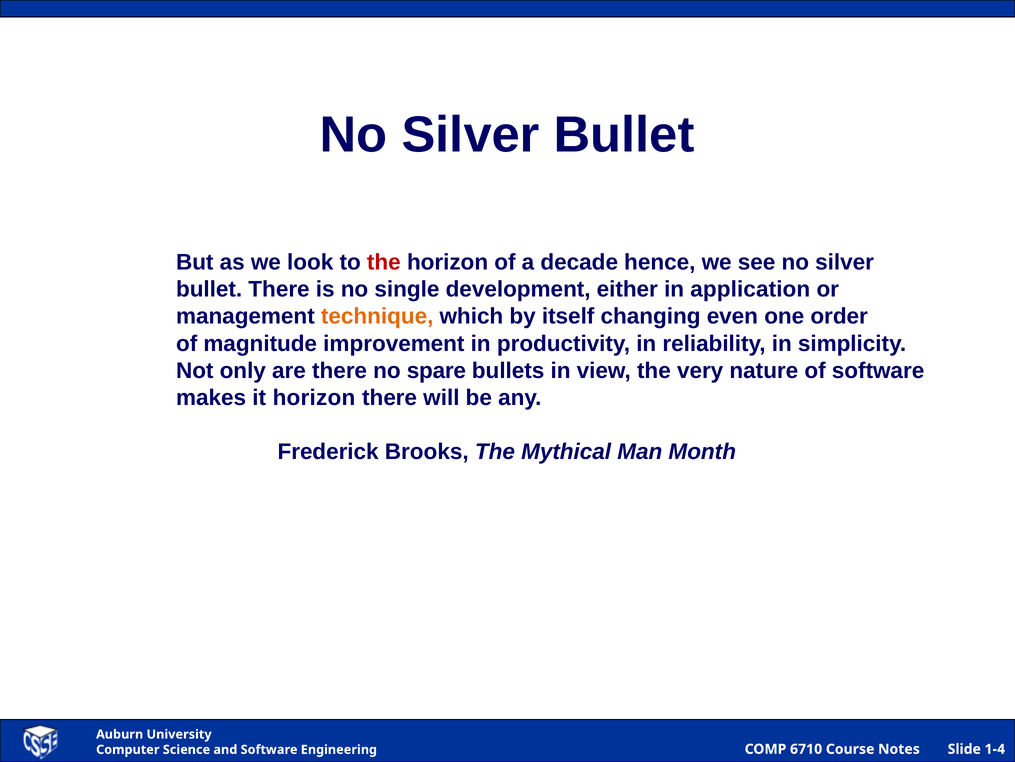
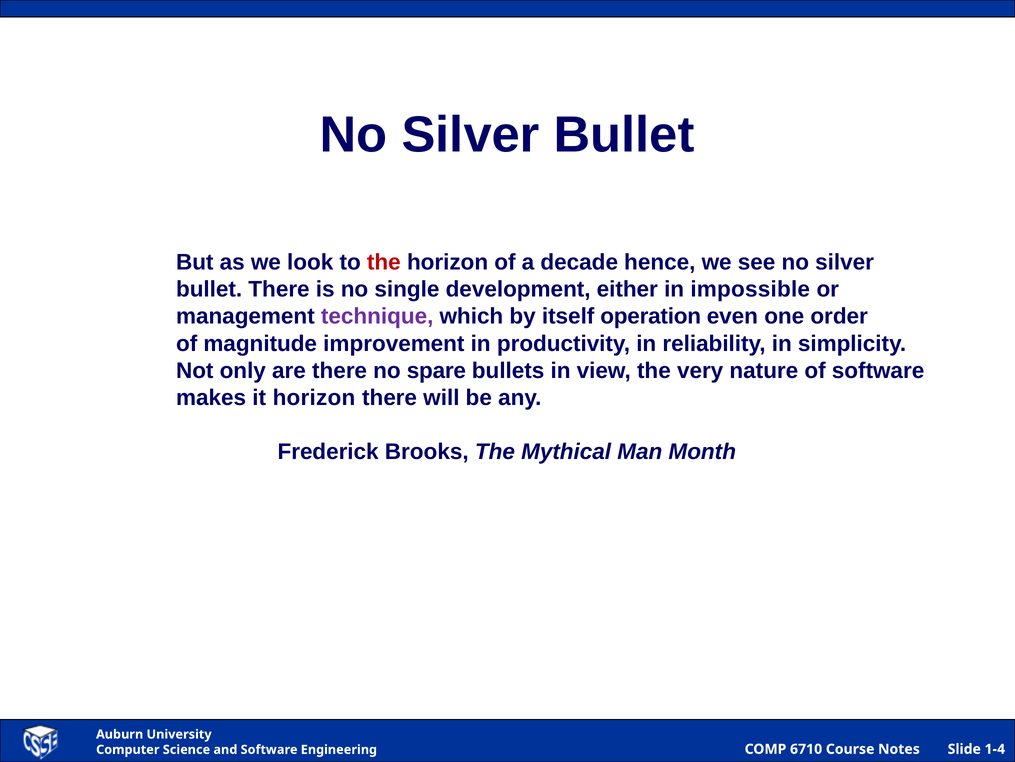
application: application -> impossible (750, 289)
technique colour: orange -> purple (377, 316)
changing: changing -> operation (651, 316)
